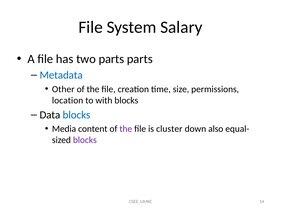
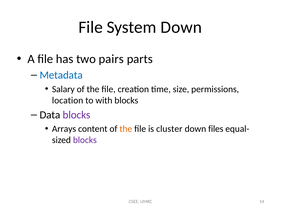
System Salary: Salary -> Down (181, 27)
two parts: parts -> pairs (111, 59)
Other: Other -> Salary (63, 89)
blocks colour: blue -> purple (77, 115)
Media: Media -> Arrays (64, 129)
the colour: purple -> orange (126, 129)
also: also -> files (216, 129)
